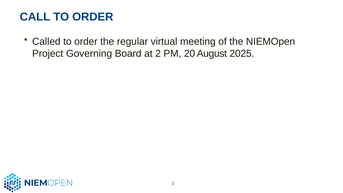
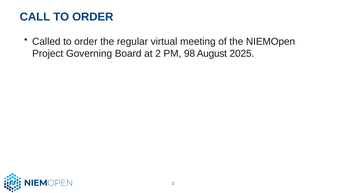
20: 20 -> 98 (190, 53)
